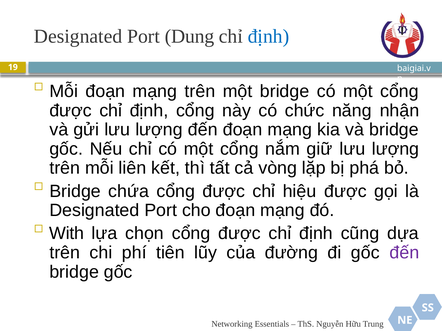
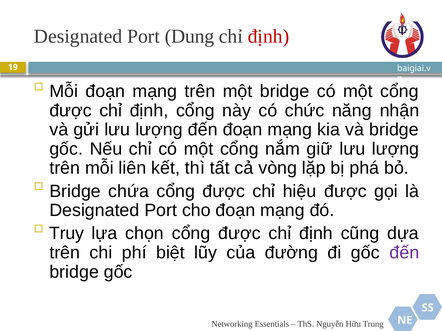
định colour: blue -> red (269, 36)
With: With -> Truy (67, 234)
tiên: tiên -> biệt (170, 253)
